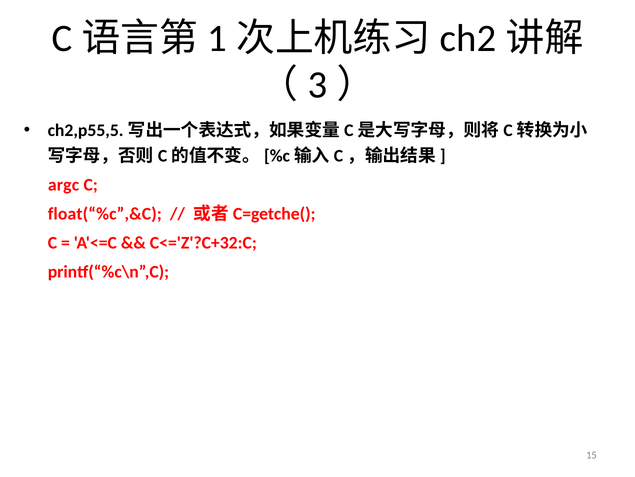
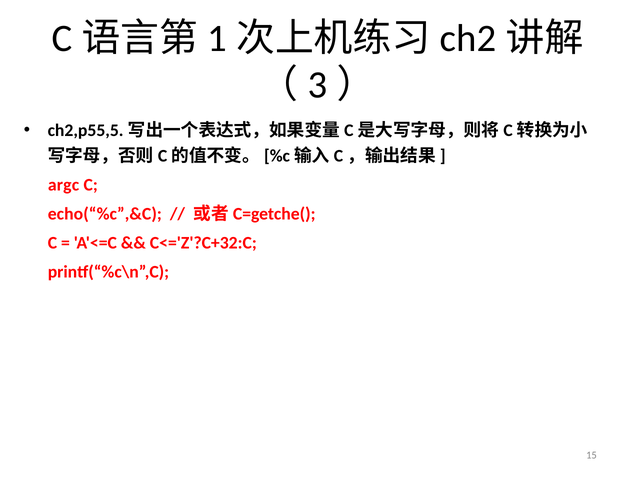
float(“%c”,&C: float(“%c”,&C -> echo(“%c”,&C (105, 214)
